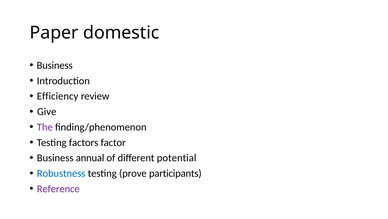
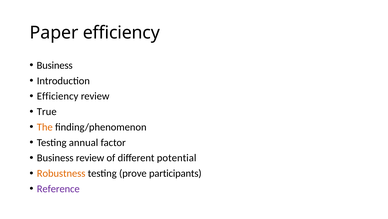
Paper domestic: domestic -> efficiency (121, 33)
Give: Give -> True (47, 111)
The colour: purple -> orange (45, 127)
factors: factors -> annual (84, 142)
Business annual: annual -> review (90, 157)
Robustness colour: blue -> orange (61, 173)
